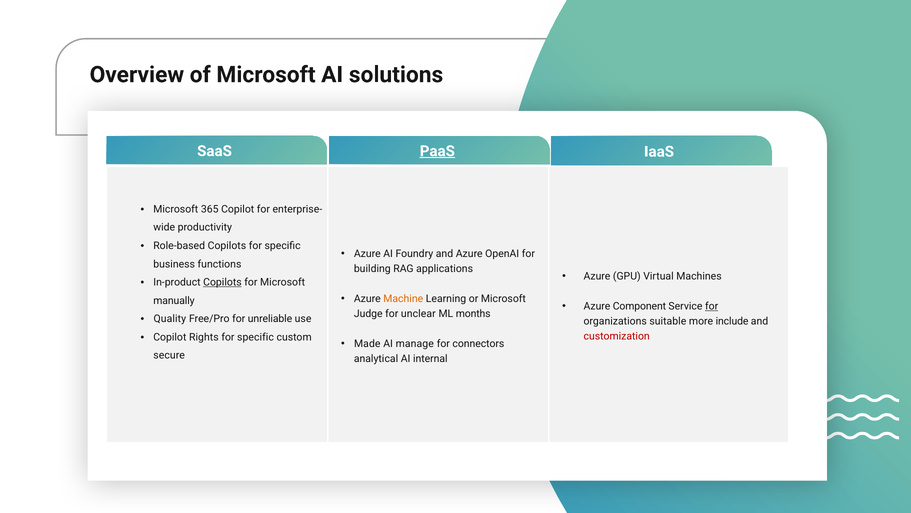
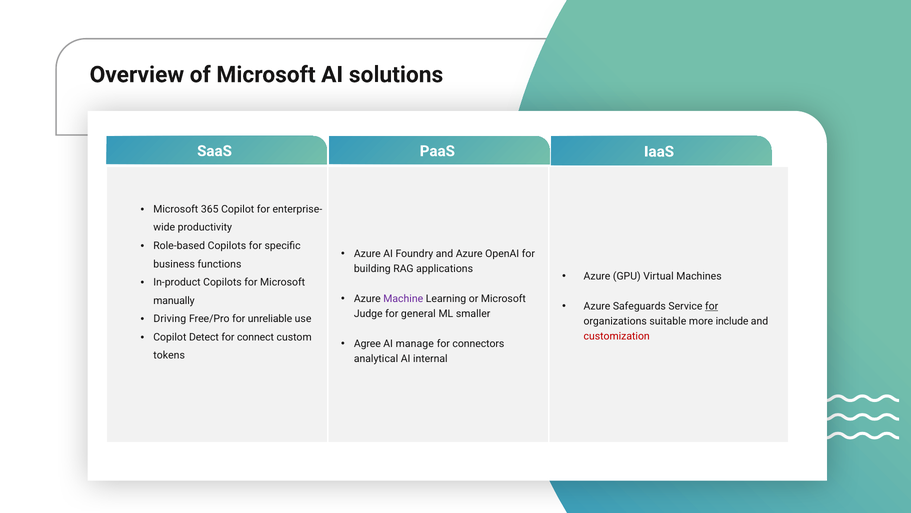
PaaS underline: present -> none (437, 151)
Copilots underline: present -> none (222, 282)
Machine colour: orange -> purple (403, 298)
Component: Component -> Safeguards (639, 306)
unclear: unclear -> general (418, 313)
months: months -> smaller (473, 313)
Quality: Quality -> Driving (170, 319)
Rights: Rights -> Detect (204, 337)
specific: specific -> connect (256, 337)
Made: Made -> Agree (367, 343)
secure: secure -> tokens (169, 355)
